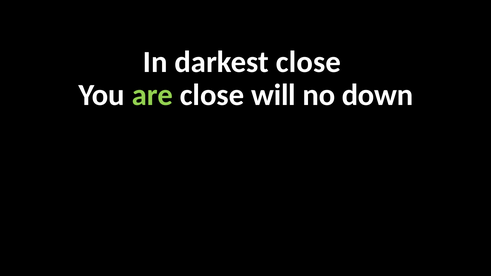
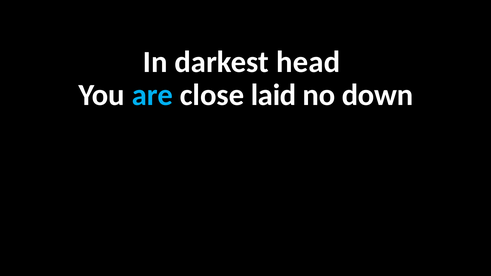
darkest close: close -> head (308, 62)
are colour: light green -> light blue (152, 95)
will: will -> laid (274, 95)
